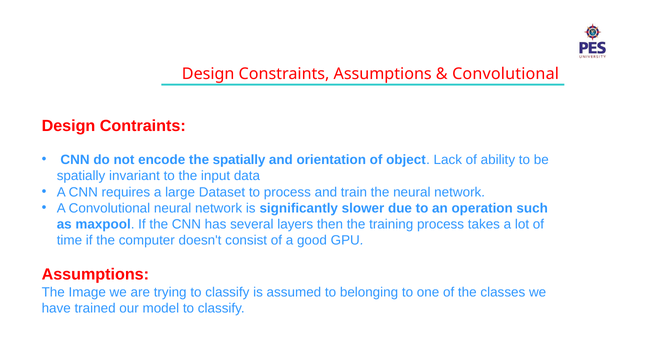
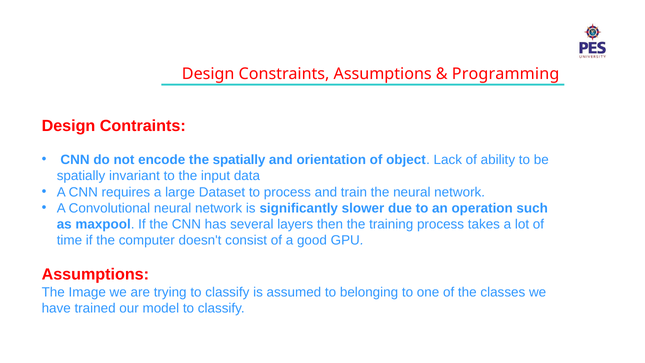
Convolutional: Convolutional -> Programming (506, 74)
